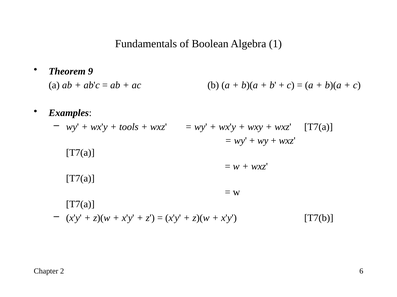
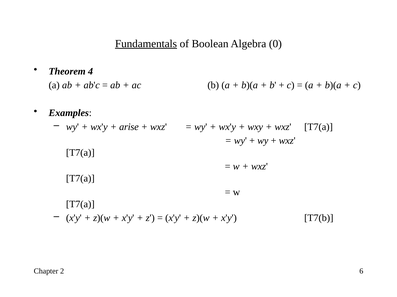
Fundamentals underline: none -> present (146, 44)
1: 1 -> 0 (275, 44)
9: 9 -> 4 (90, 72)
tools: tools -> arise (129, 127)
